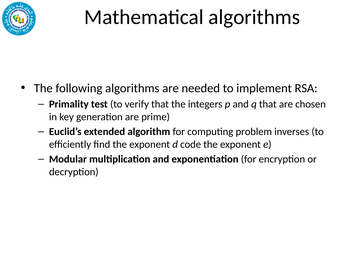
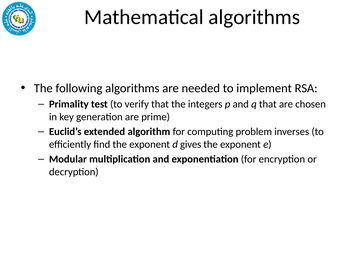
code: code -> gives (191, 145)
